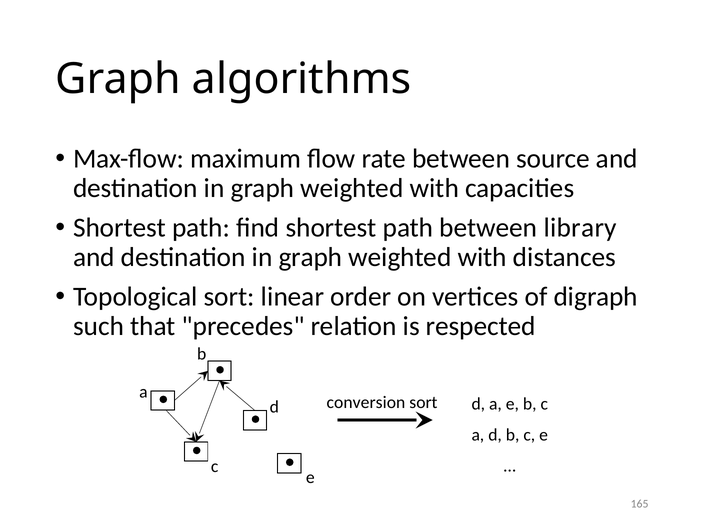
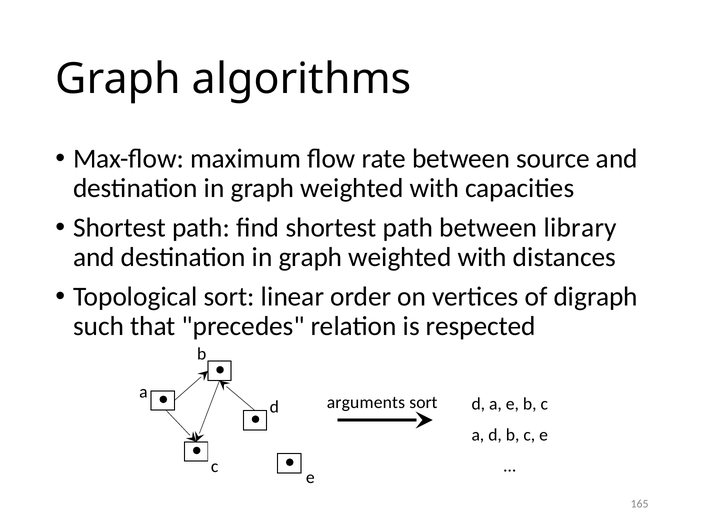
conversion: conversion -> arguments (366, 402)
